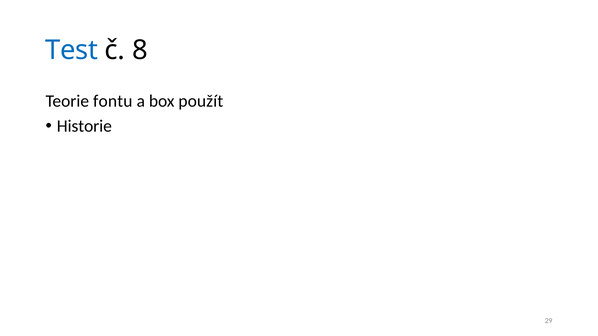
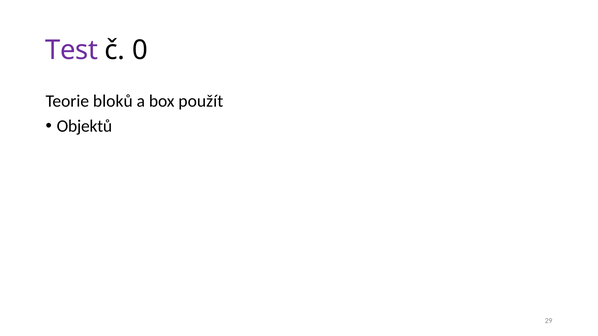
Test colour: blue -> purple (72, 50)
8: 8 -> 0 (140, 50)
fontu: fontu -> bloků (113, 101)
Historie: Historie -> Objektů (84, 126)
